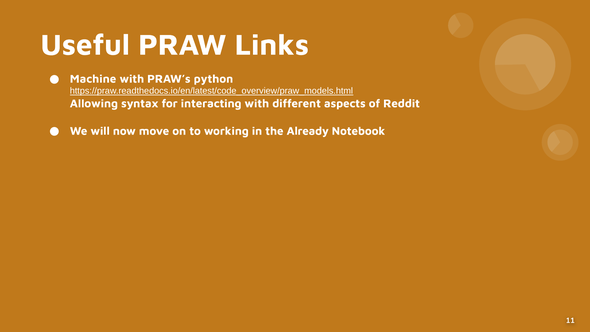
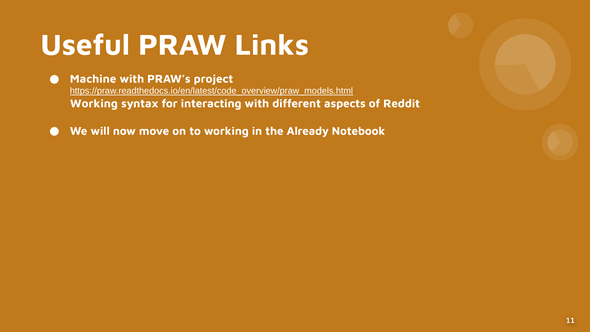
python: python -> project (213, 79)
Allowing: Allowing -> Working (94, 103)
